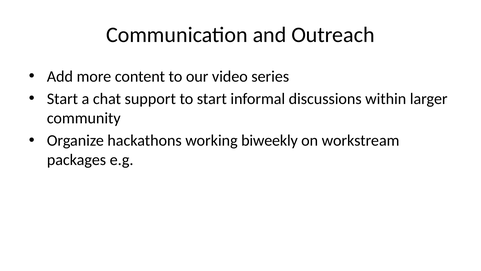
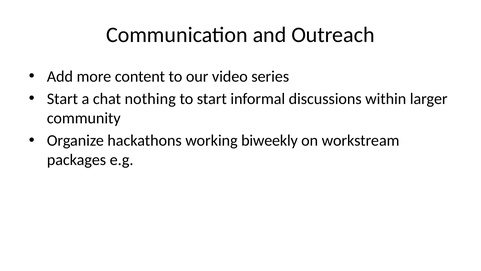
support: support -> nothing (150, 99)
